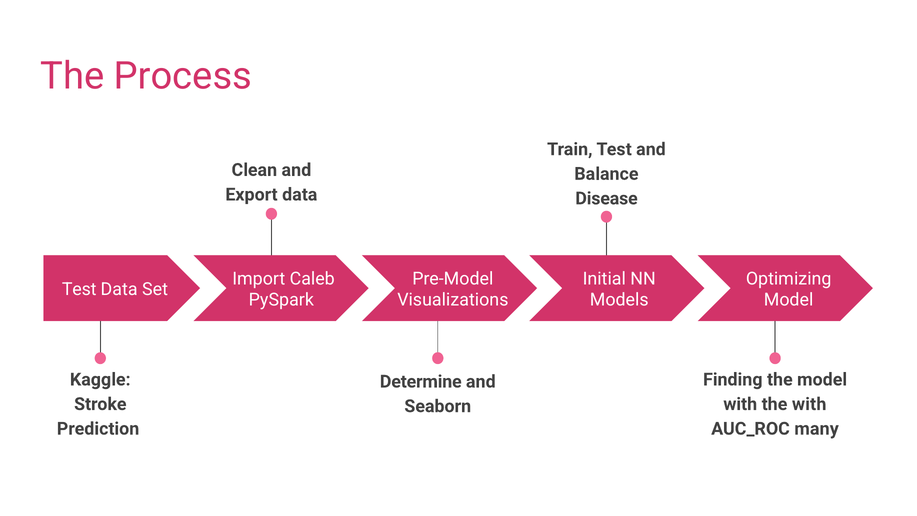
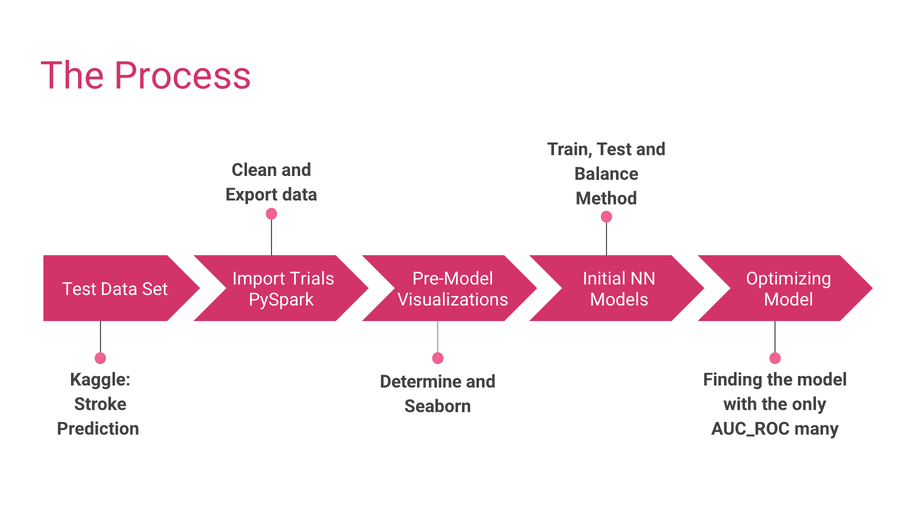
Disease: Disease -> Method (606, 198)
Caleb: Caleb -> Trials (312, 279)
the with: with -> only (809, 404)
